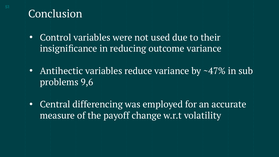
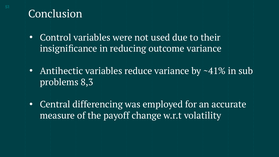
~47%: ~47% -> ~41% (215, 71)
9,6: 9,6 -> 8,3 (87, 82)
